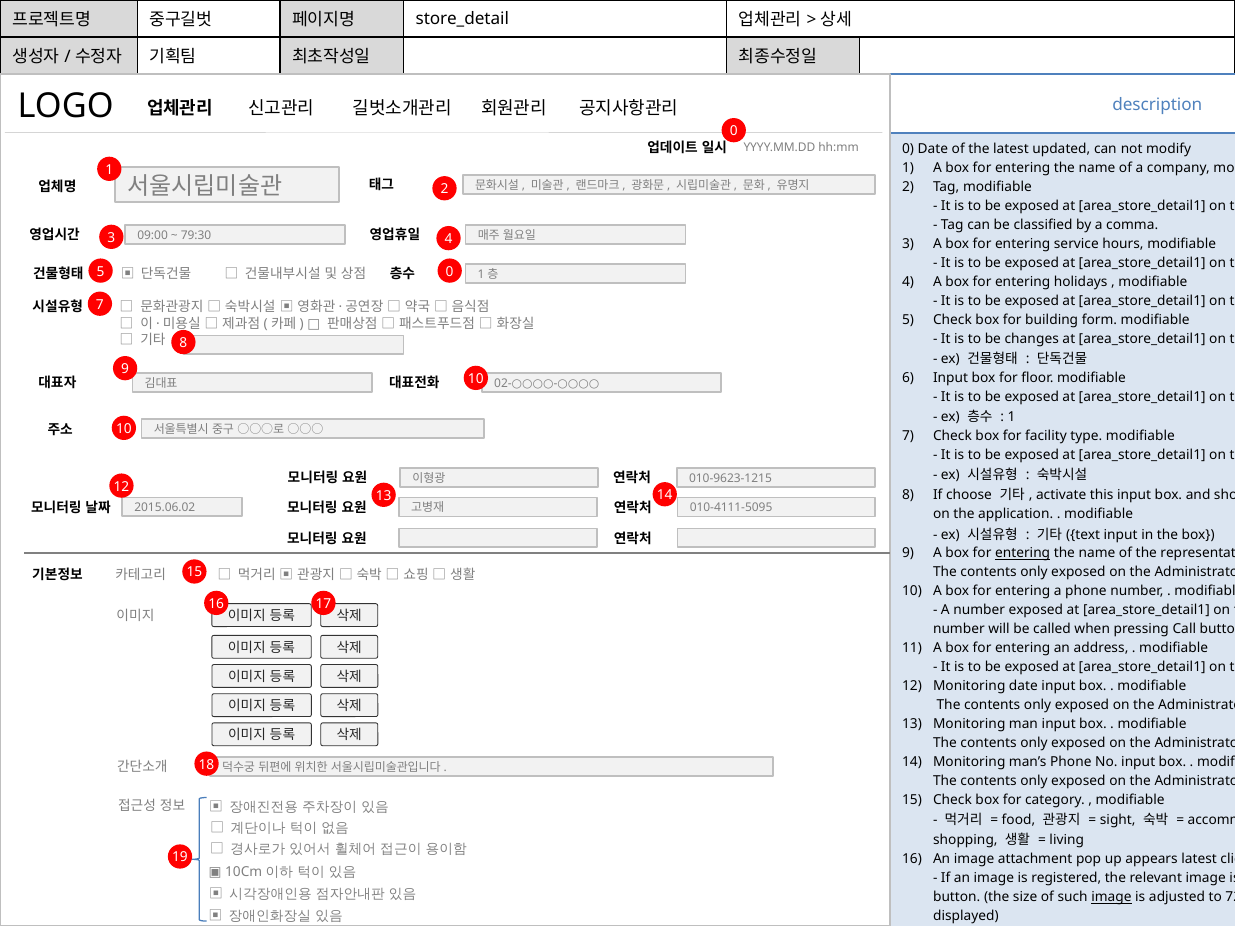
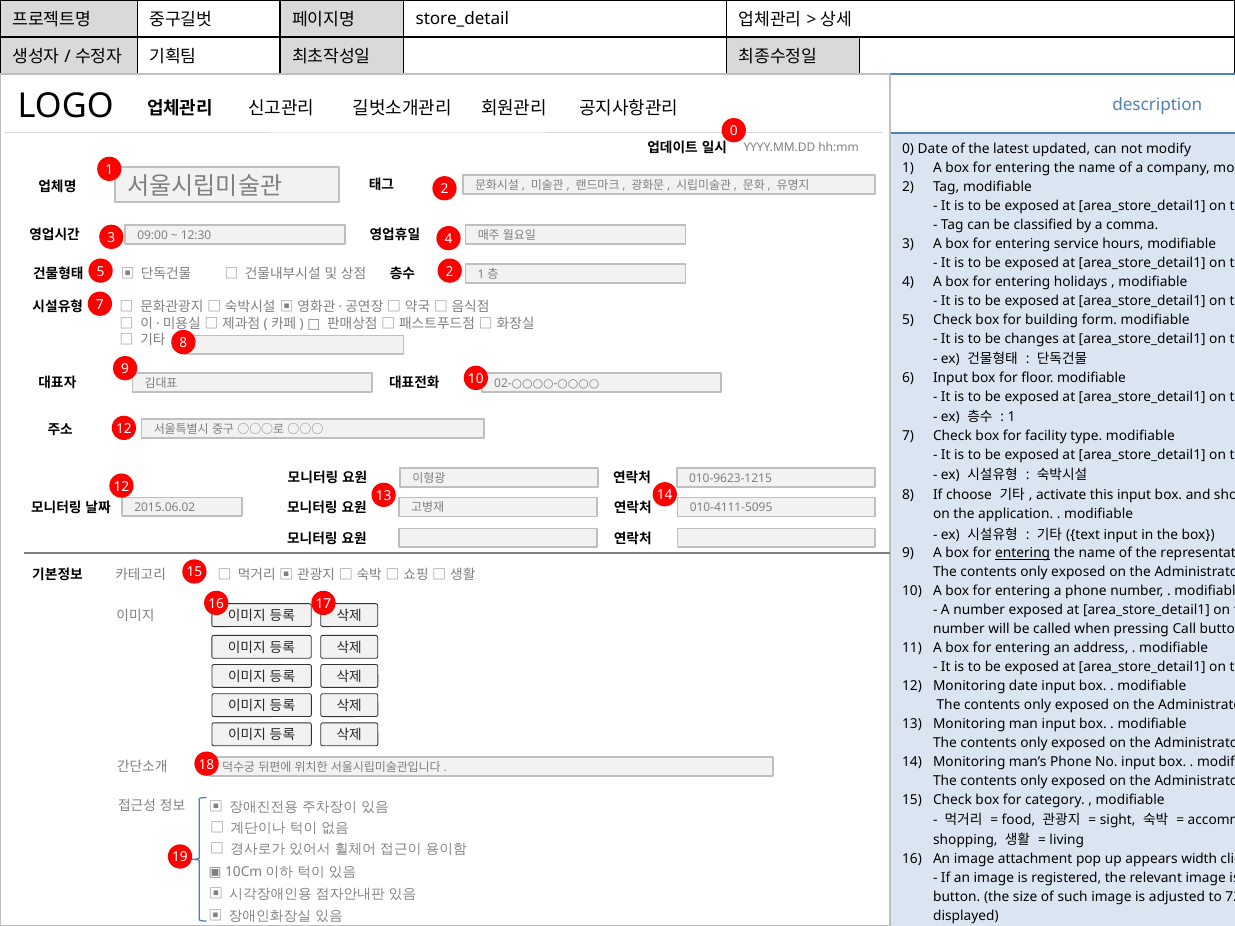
79:30: 79:30 -> 12:30 (196, 235)
5 0: 0 -> 2 (450, 272)
10: 10 -> 12 (124, 429)
appears latest: latest -> width (1199, 859)
image underline: present -> none (1111, 897)
